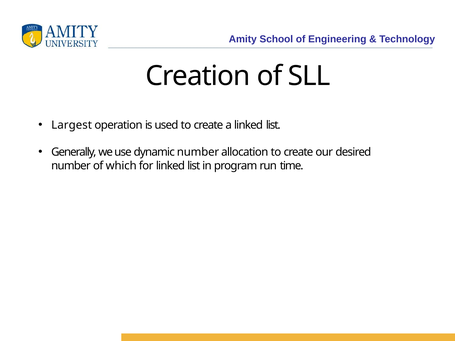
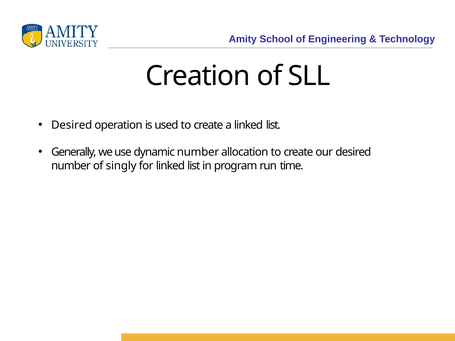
Largest: Largest -> Desired (72, 125)
which: which -> singly (121, 166)
